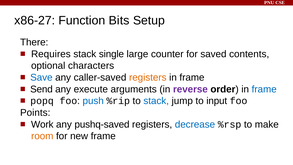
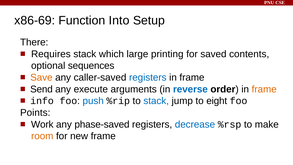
x86-27: x86-27 -> x86-69 (35, 20)
Bits: Bits -> Into (119, 20)
single: single -> which (111, 54)
counter: counter -> printing (167, 54)
characters: characters -> sequences (91, 66)
Save colour: blue -> orange (41, 77)
registers colour: orange -> blue (148, 77)
reverse colour: purple -> blue (190, 89)
frame colour: blue -> orange (264, 89)
popq: popq -> info (42, 101)
input: input -> eight (217, 101)
pushq-saved: pushq-saved -> phase-saved (102, 124)
